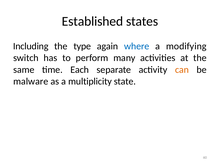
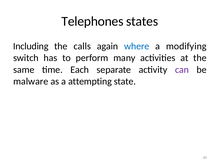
Established: Established -> Telephones (92, 21)
type: type -> calls (82, 46)
can colour: orange -> purple (182, 70)
multiplicity: multiplicity -> attempting (90, 81)
